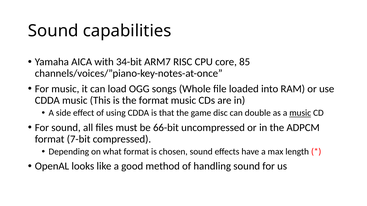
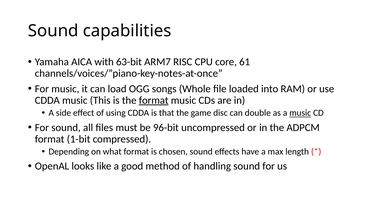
34-bit: 34-bit -> 63-bit (129, 62)
85: 85 -> 61 (245, 62)
format underline: none -> present (154, 101)
66-bit: 66-bit -> 96-bit (166, 128)
7-bit: 7-bit -> 1-bit (79, 139)
